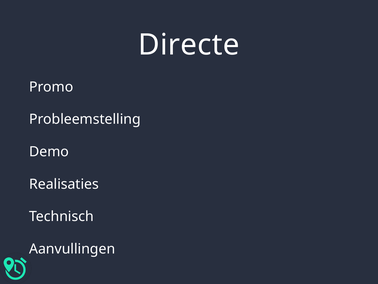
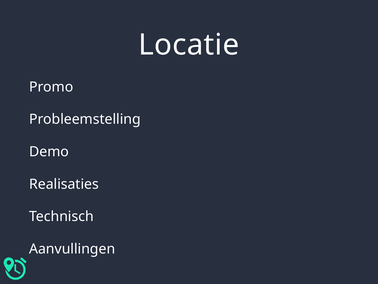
Directe: Directe -> Locatie (189, 45)
